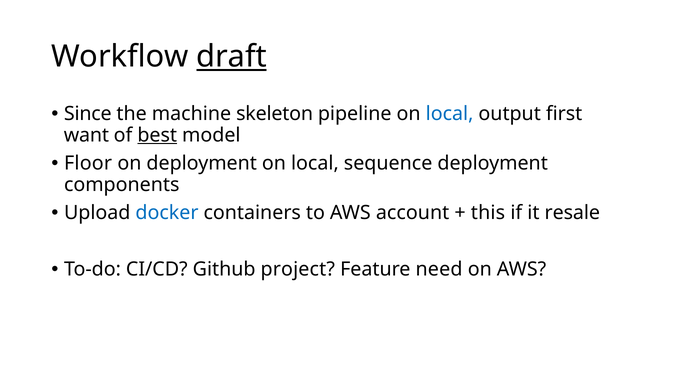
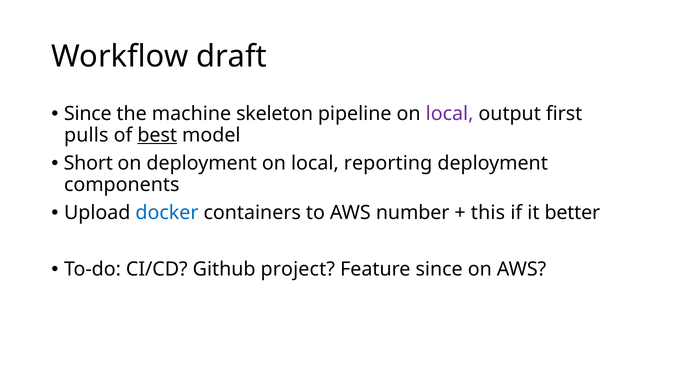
draft underline: present -> none (232, 57)
local colour: blue -> purple (450, 114)
want: want -> pulls (86, 135)
Floor: Floor -> Short (88, 163)
sequence: sequence -> reporting (388, 163)
account: account -> number (413, 213)
resale: resale -> better (572, 213)
Feature need: need -> since (439, 269)
